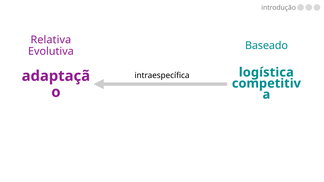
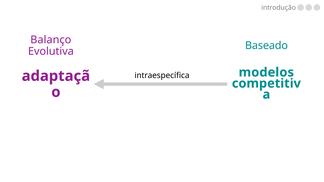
Relativa: Relativa -> Balanço (51, 40)
logística: logística -> modelos (266, 72)
